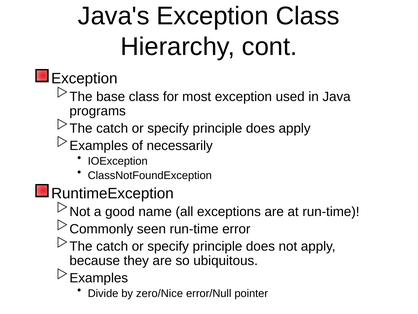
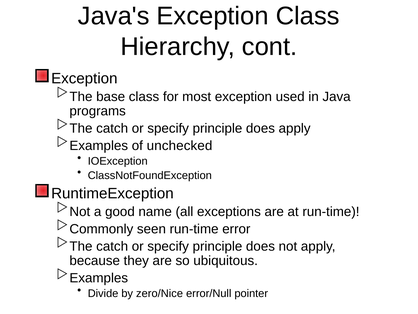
necessarily: necessarily -> unchecked (180, 146)
